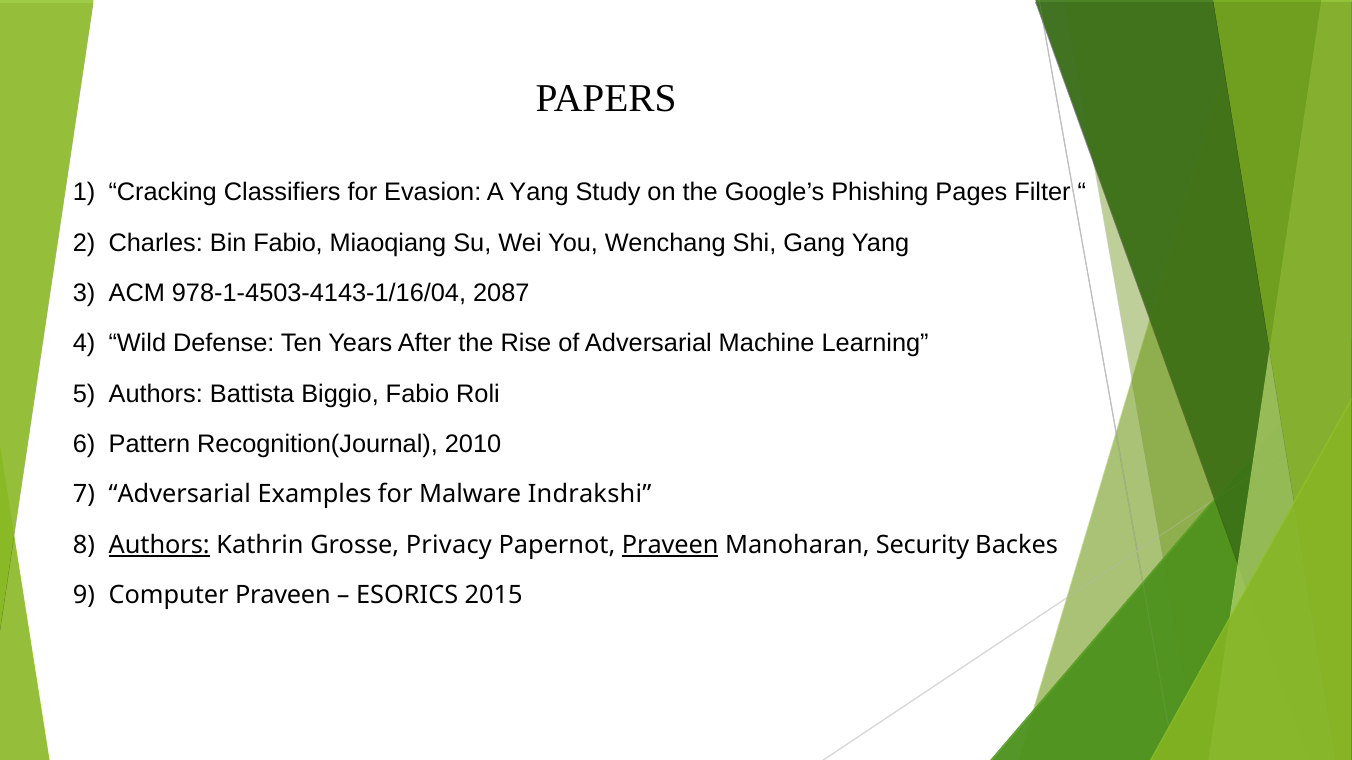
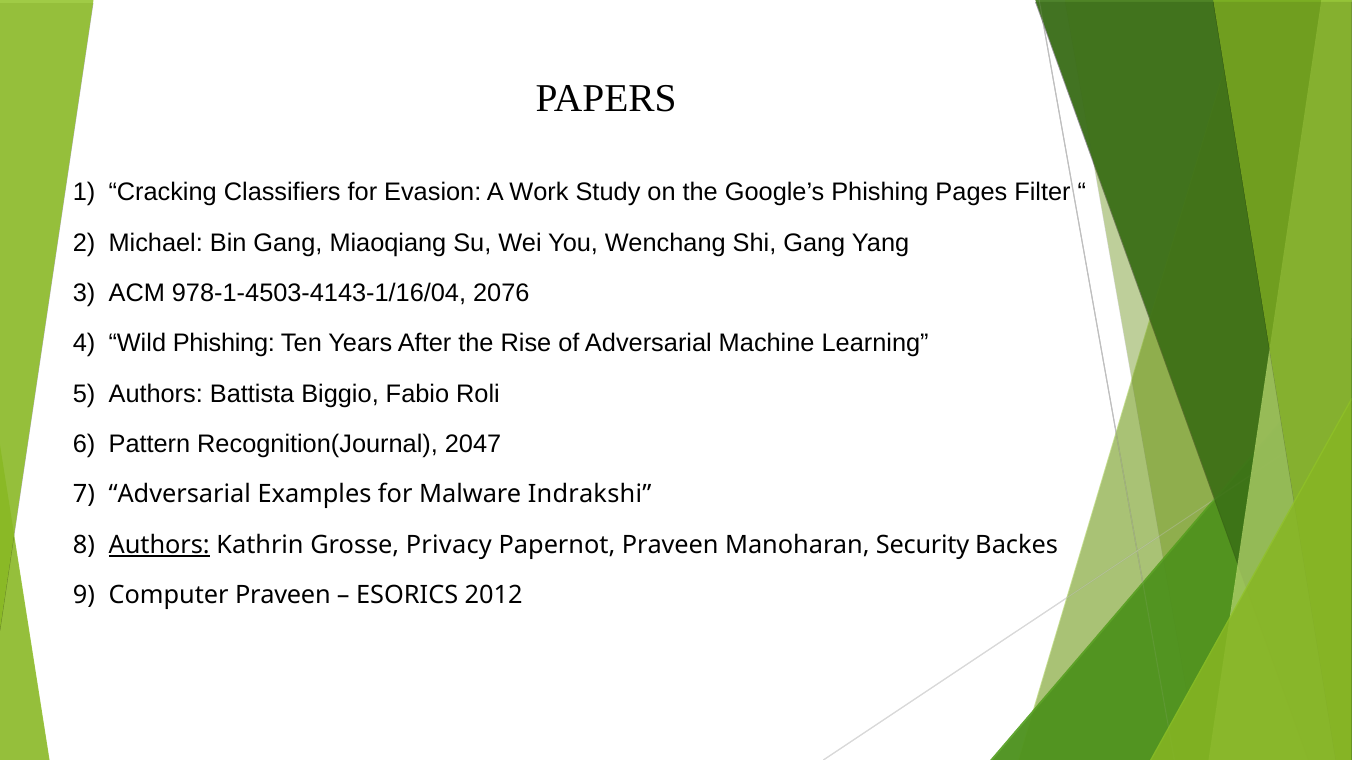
A Yang: Yang -> Work (539, 193)
Charles: Charles -> Michael (156, 243)
Bin Fabio: Fabio -> Gang (288, 243)
2087: 2087 -> 2076 (501, 293)
Wild Defense: Defense -> Phishing (224, 344)
2010: 2010 -> 2047 (473, 444)
Praveen underline: present -> none (670, 545)
2015: 2015 -> 2012 (494, 596)
